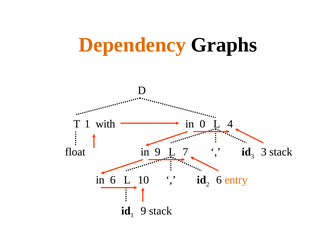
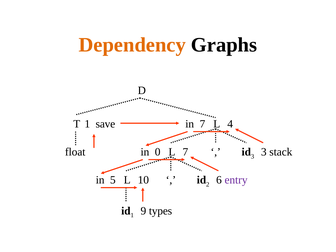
with: with -> save (105, 124)
in 0: 0 -> 7 (202, 124)
in 9: 9 -> 0 (158, 152)
in 6: 6 -> 5 (113, 180)
entry colour: orange -> purple (236, 180)
9 stack: stack -> types (161, 211)
